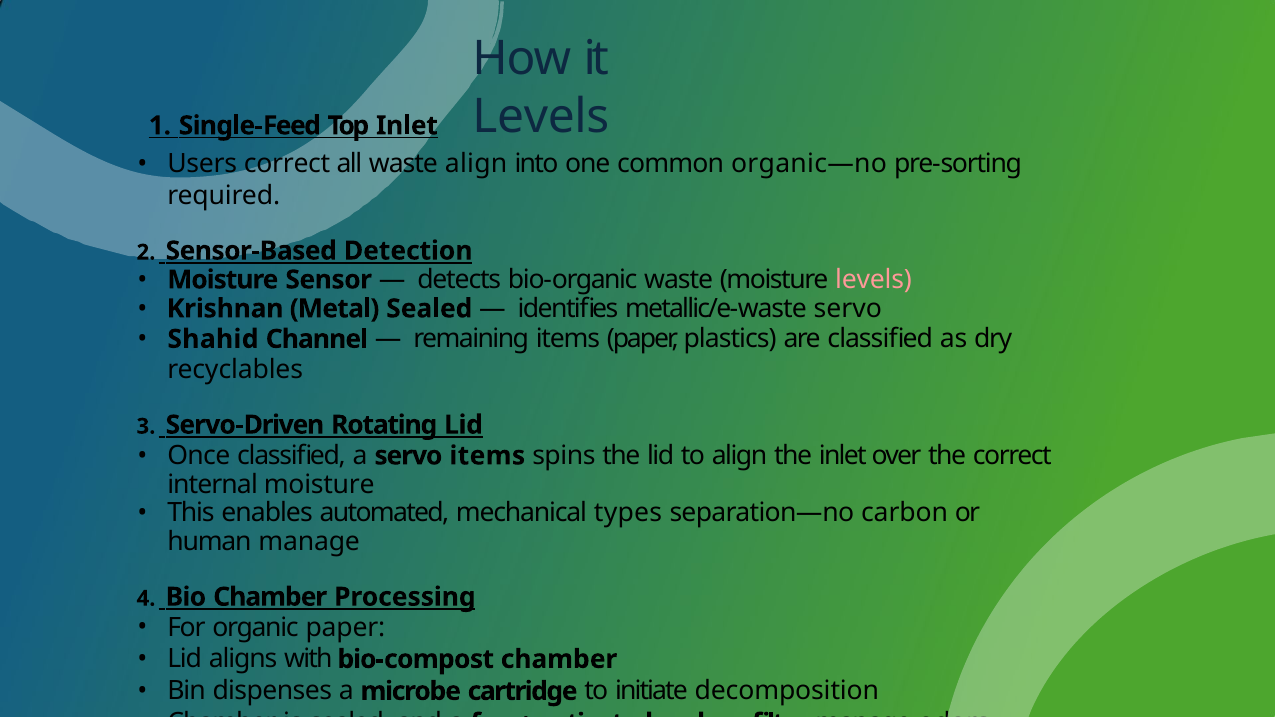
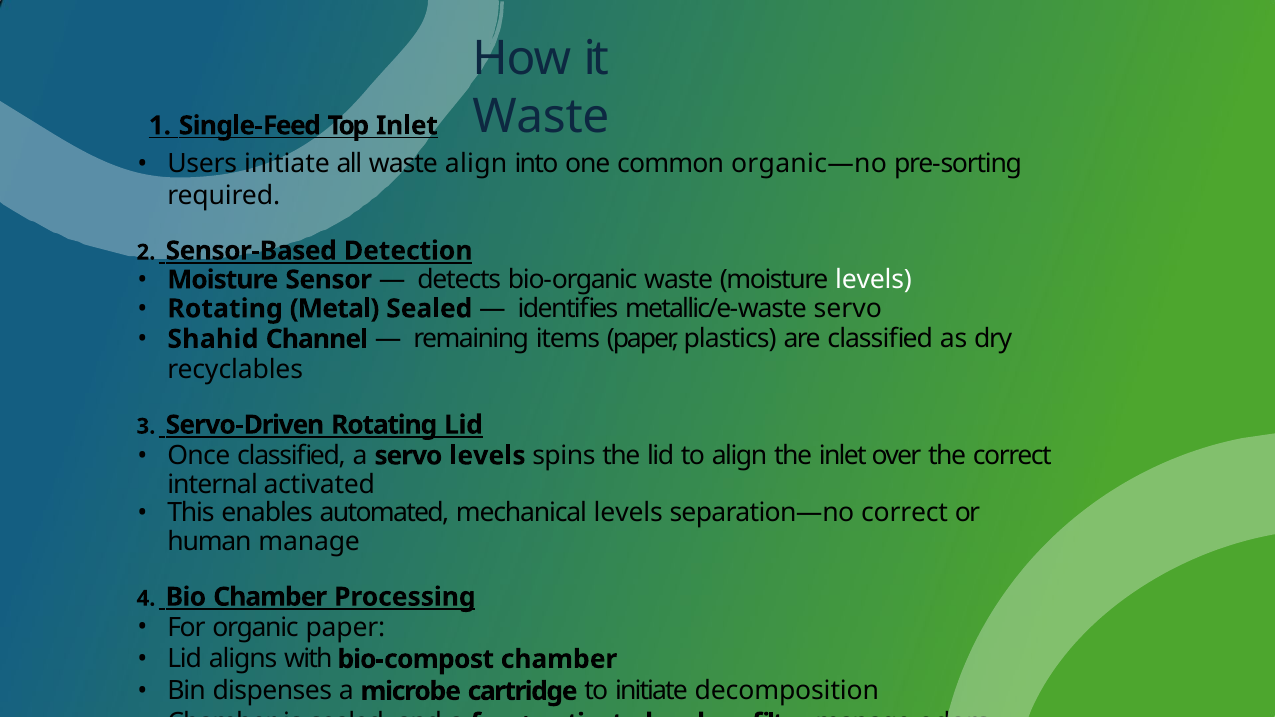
Levels: Levels -> Waste (541, 116)
Users correct: correct -> initiate (287, 164)
levels colour: pink -> white (873, 280)
Krishnan: Krishnan -> Rotating (225, 309)
servo items: items -> levels (487, 456)
internal moisture: moisture -> activated (319, 485)
mechanical types: types -> levels (628, 513)
separation—no carbon: carbon -> correct (905, 513)
